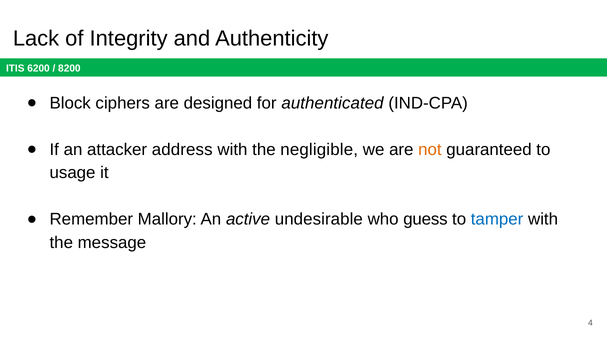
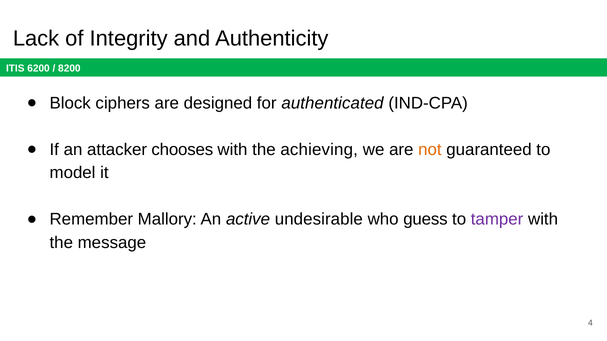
address: address -> chooses (182, 150)
negligible: negligible -> achieving (319, 150)
usage: usage -> model (73, 173)
tamper colour: blue -> purple (497, 220)
